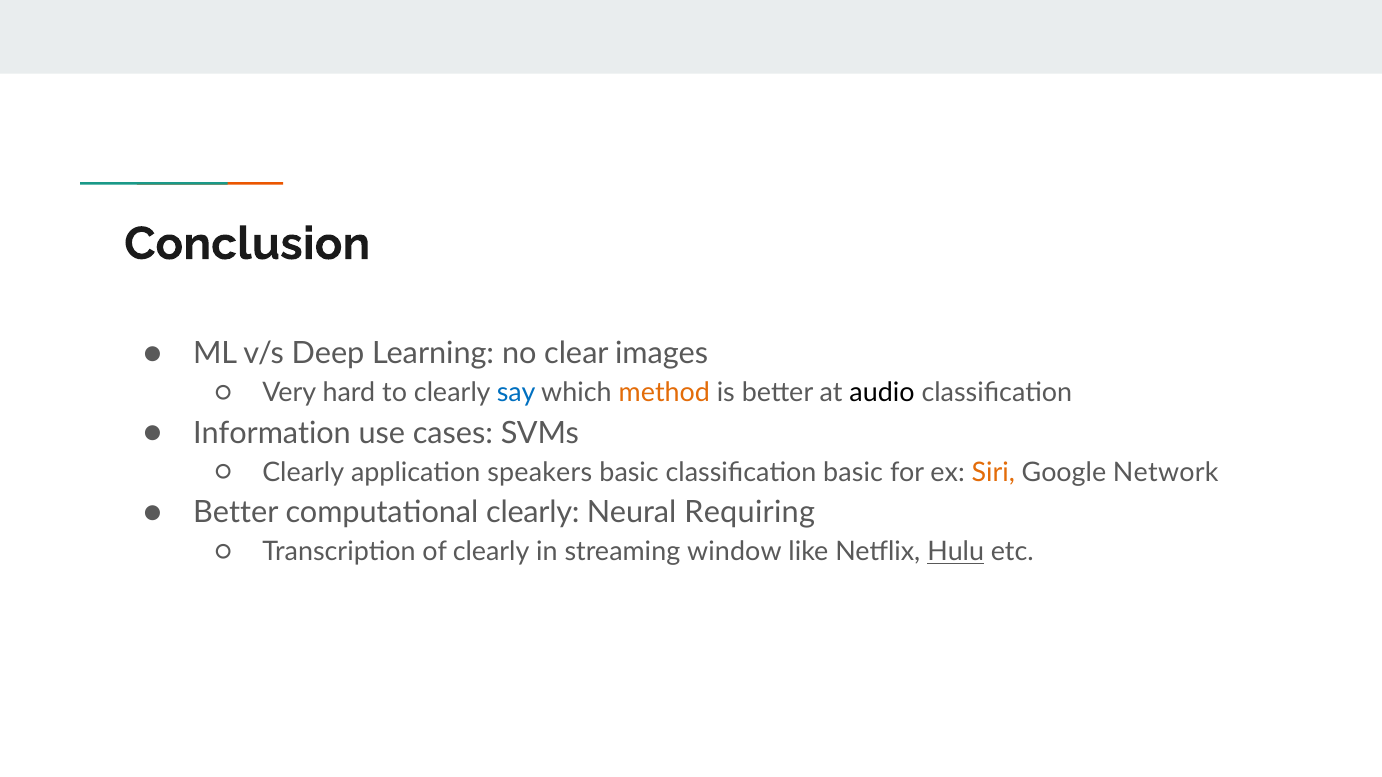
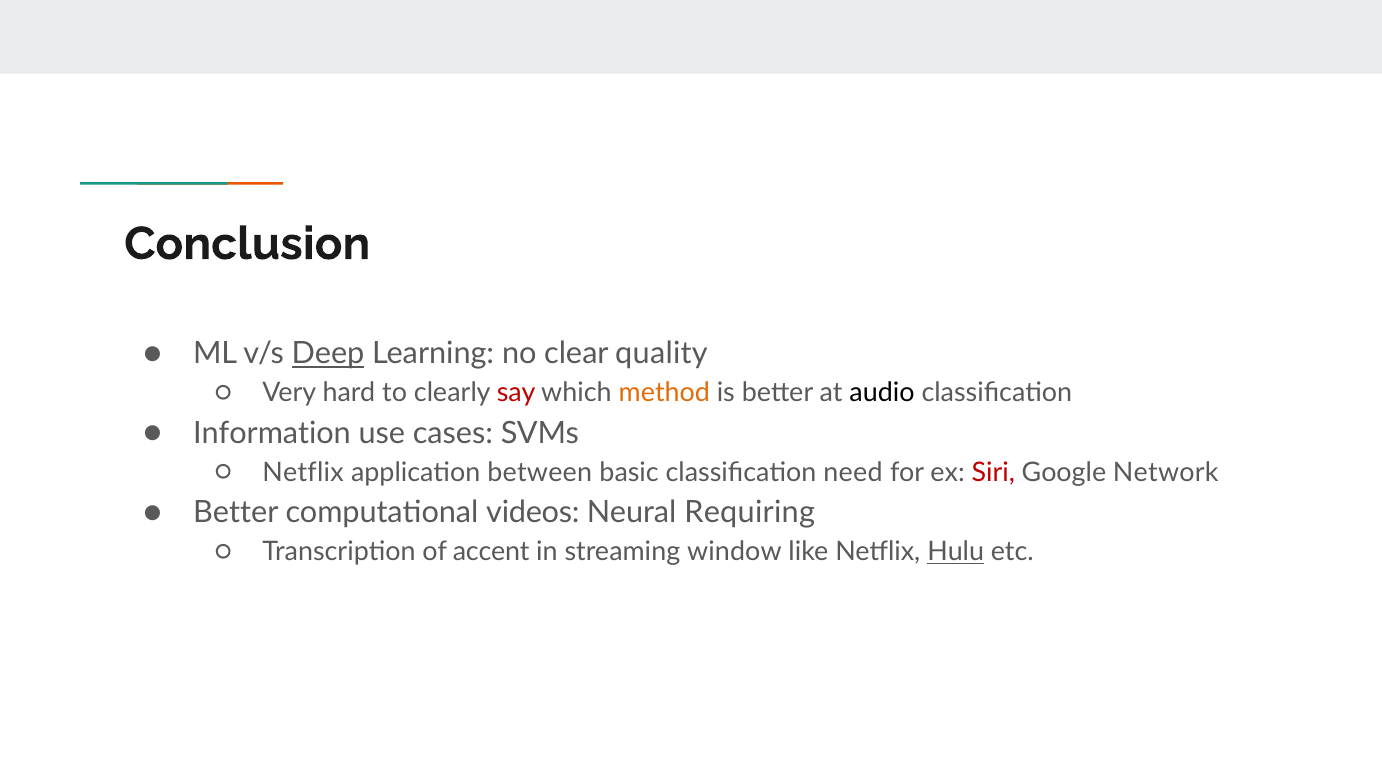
Deep underline: none -> present (328, 354)
images: images -> quality (661, 354)
say colour: blue -> red (516, 393)
Clearly: Clearly -> Netflix (303, 473)
speakers: speakers -> between (540, 473)
classification basic: basic -> need (853, 473)
Siri colour: orange -> red (993, 473)
computational clearly: clearly -> videos (533, 513)
of clearly: clearly -> accent (491, 552)
